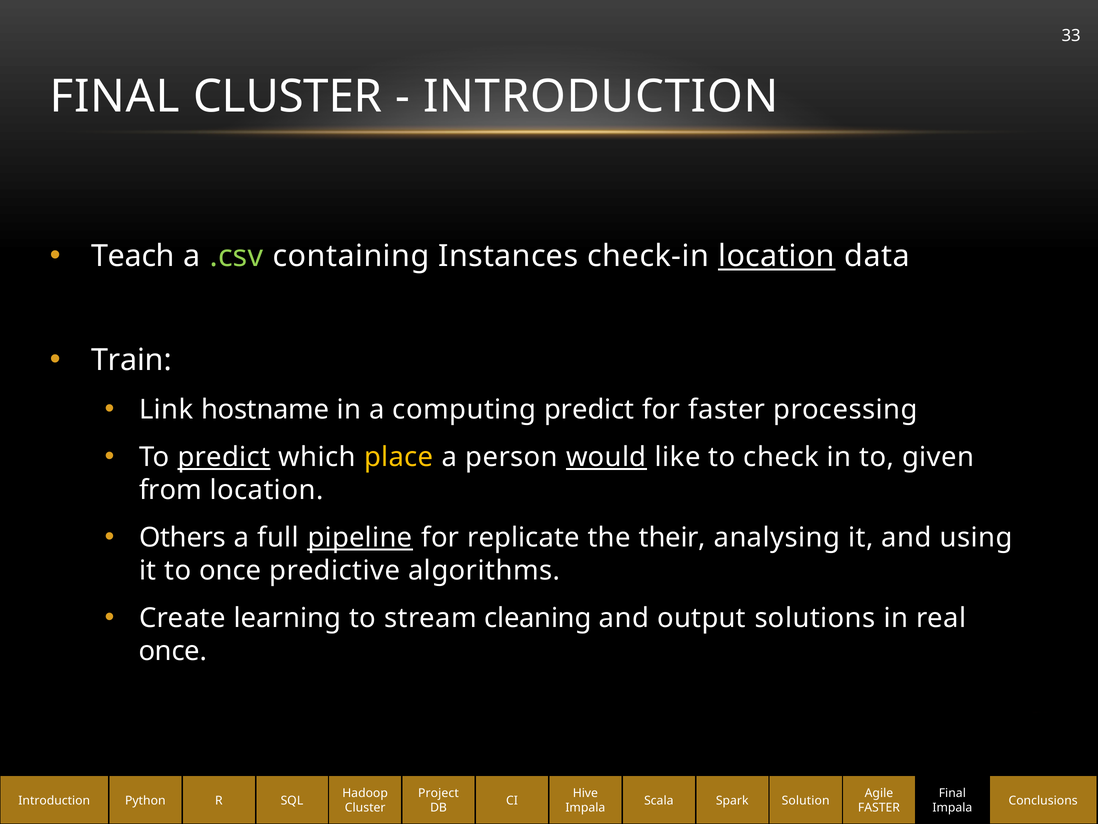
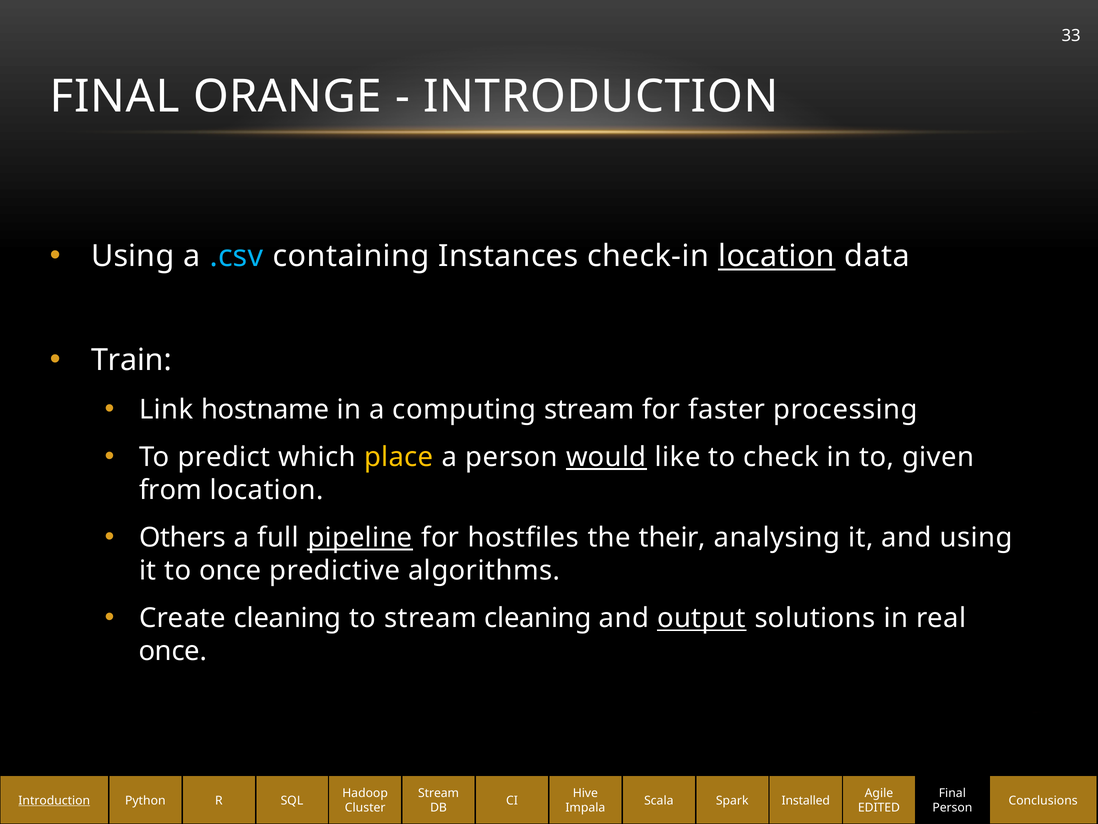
FINAL CLUSTER: CLUSTER -> ORANGE (287, 97)
Teach: Teach -> Using (133, 256)
.csv colour: light green -> light blue (236, 256)
computing predict: predict -> stream (589, 409)
predict underline: present -> none (224, 457)
replicate: replicate -> hostfiles (523, 537)
Create learning: learning -> cleaning (287, 618)
output underline: none -> present (702, 618)
Project: Project -> Stream (439, 793)
Introduction underline: none -> present (54, 800)
Solution: Solution -> Installed (806, 800)
FASTER: FASTER -> EDITED (879, 807)
Impala: Impala -> Person (952, 807)
